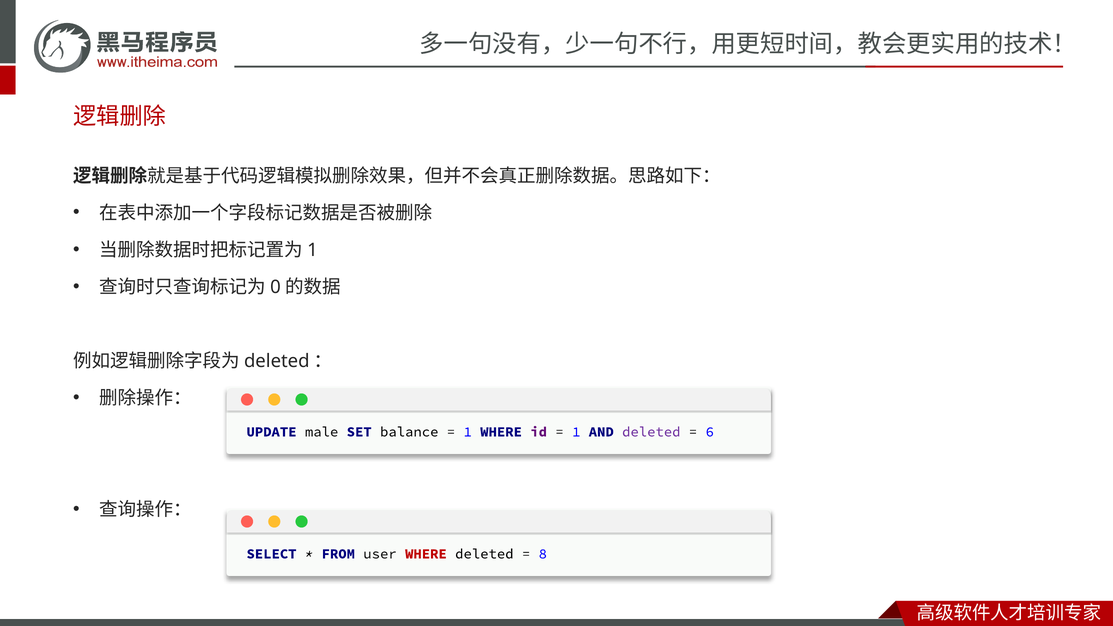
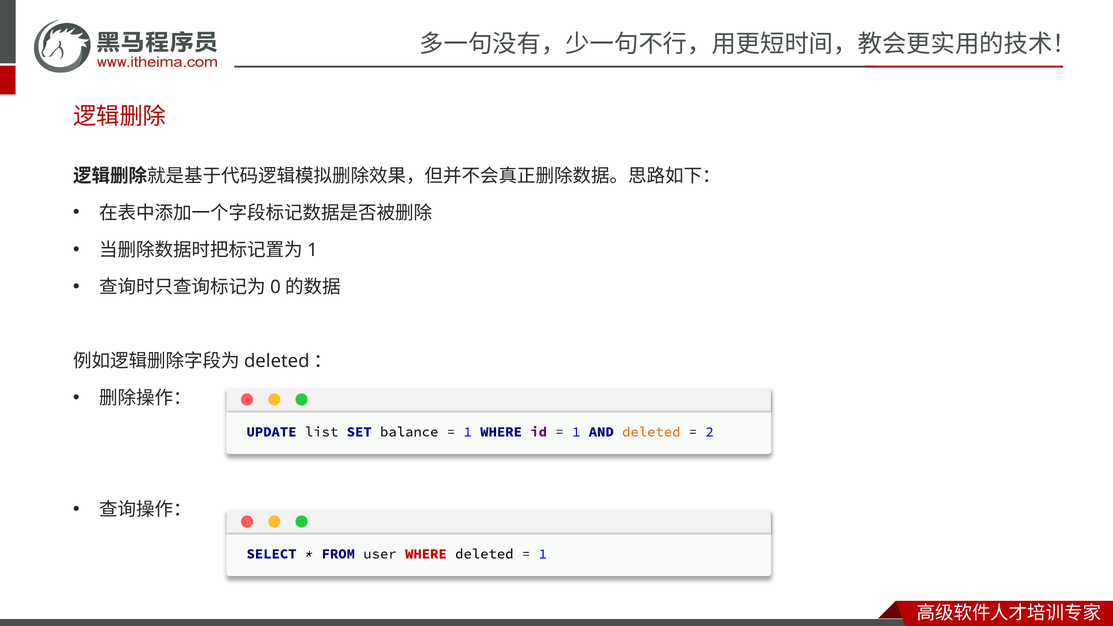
male: male -> list (322, 432)
deleted colour: purple -> orange (651, 432)
6: 6 -> 2 (710, 432)
8: 8 -> 1 (543, 554)
